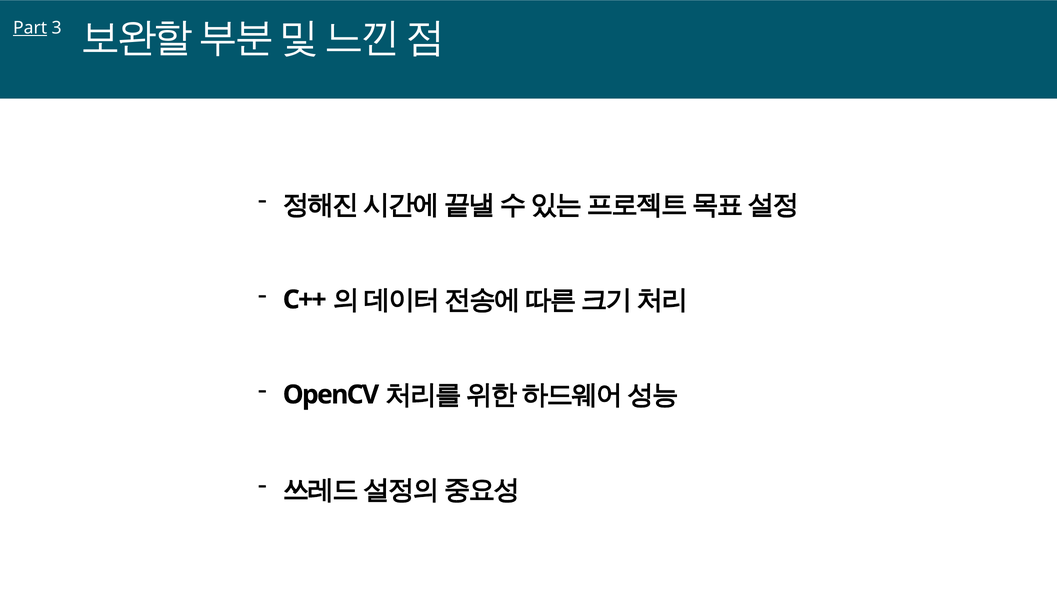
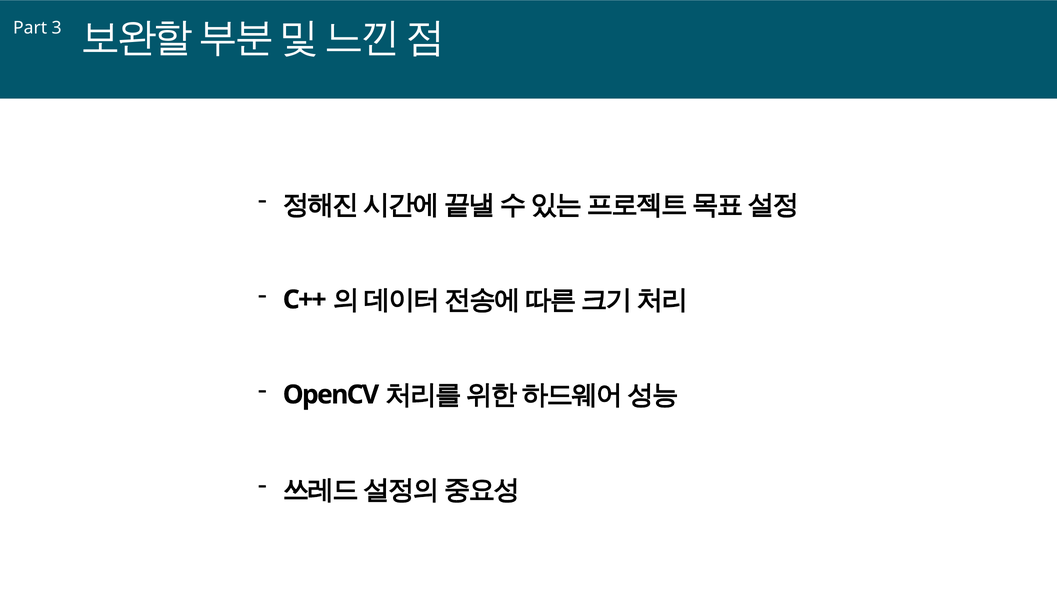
Part underline: present -> none (30, 28)
